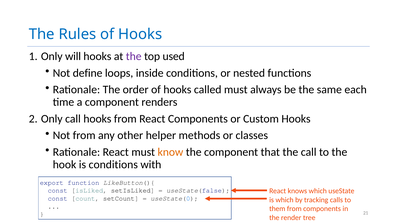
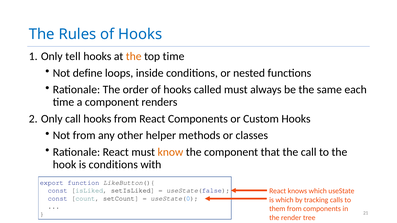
will: will -> tell (73, 57)
the colour: purple -> orange (134, 57)
top used: used -> time (174, 57)
